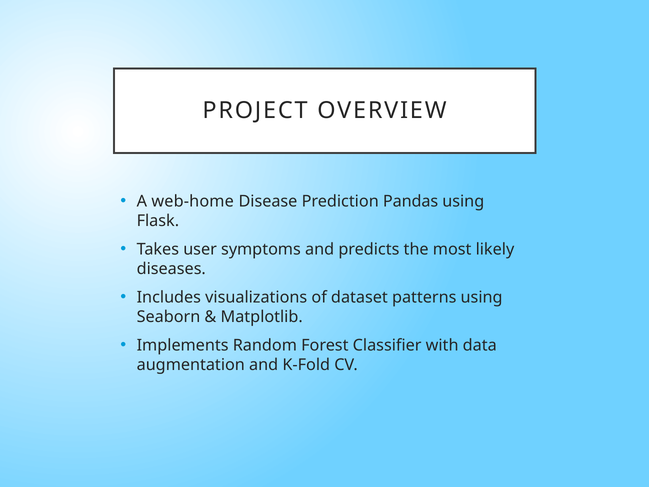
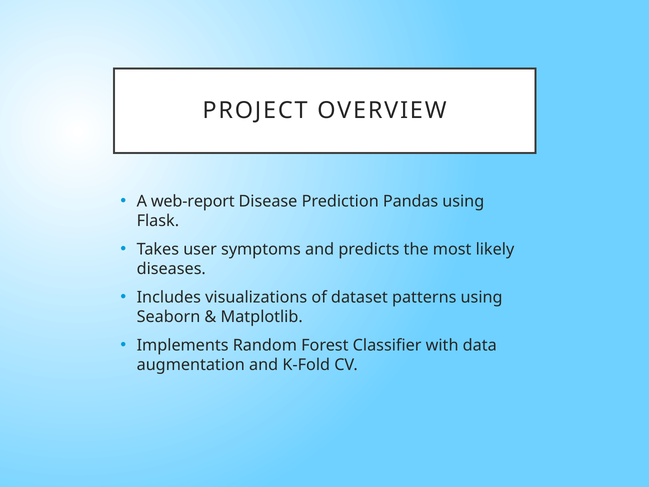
web-home: web-home -> web-report (193, 201)
